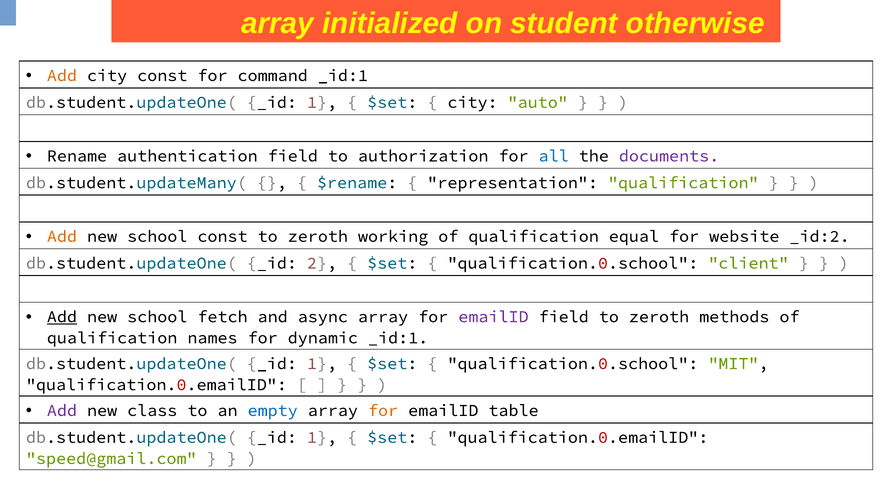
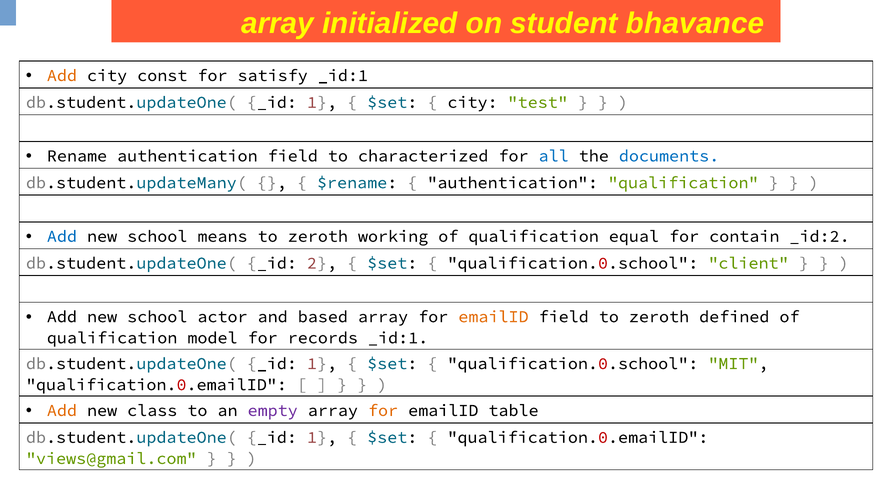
otherwise: otherwise -> bhavance (695, 23)
command: command -> satisfy (273, 75)
auto: auto -> test (538, 102)
authorization: authorization -> characterized (423, 156)
documents colour: purple -> blue (669, 156)
representation: representation -> authentication (513, 183)
Add colour: orange -> blue (62, 236)
school const: const -> means (222, 236)
website: website -> contain (744, 236)
Add underline: present -> none (62, 317)
fetch: fetch -> actor (222, 317)
async: async -> based (323, 317)
emailID colour: purple -> orange (493, 317)
methods: methods -> defined (734, 317)
names: names -> model (212, 338)
dynamic: dynamic -> records (323, 338)
Add colour: purple -> orange (62, 410)
empty colour: blue -> purple (273, 410)
speed@gmail.com: speed@gmail.com -> views@gmail.com (111, 458)
